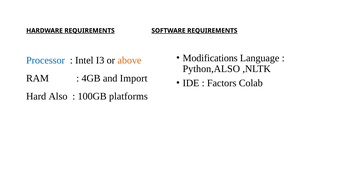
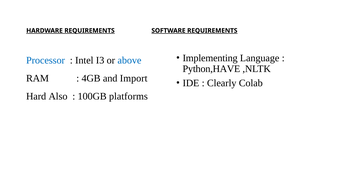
Modifications: Modifications -> Implementing (210, 58)
above colour: orange -> blue (129, 60)
Python,ALSO: Python,ALSO -> Python,HAVE (211, 69)
Factors: Factors -> Clearly (222, 83)
